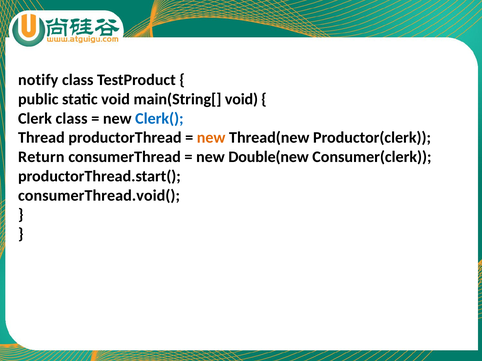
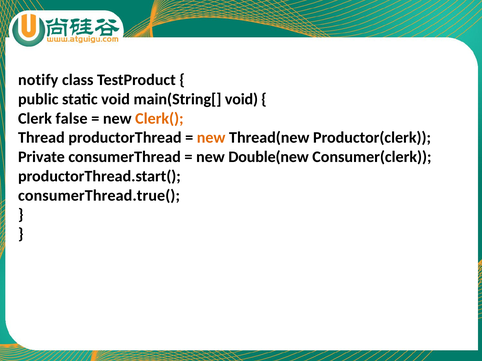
Clerk class: class -> false (72, 119)
Clerk( colour: blue -> orange (159, 119)
Return: Return -> Private (41, 157)
consumerThread.void(: consumerThread.void( -> consumerThread.true( (99, 196)
